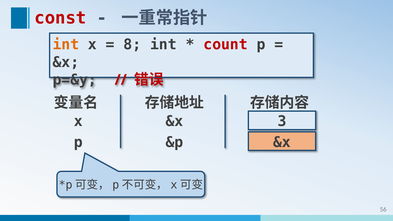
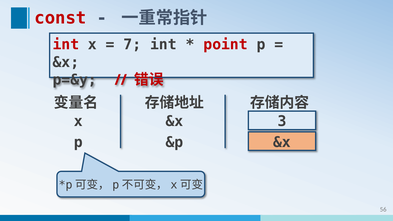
int colour: orange -> red (66, 45)
8: 8 -> 7 (132, 45)
count: count -> point (226, 45)
